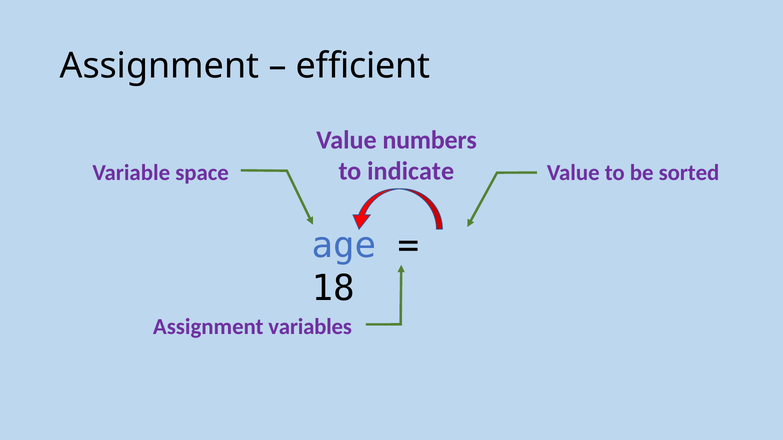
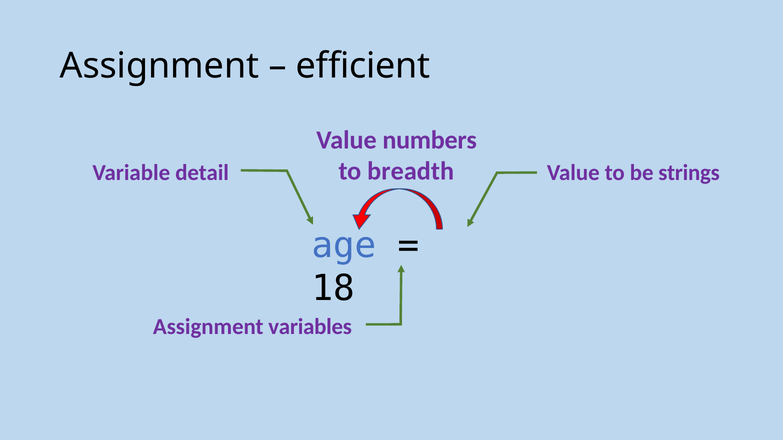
indicate: indicate -> breadth (411, 171)
space: space -> detail (202, 173)
sorted: sorted -> strings (689, 173)
